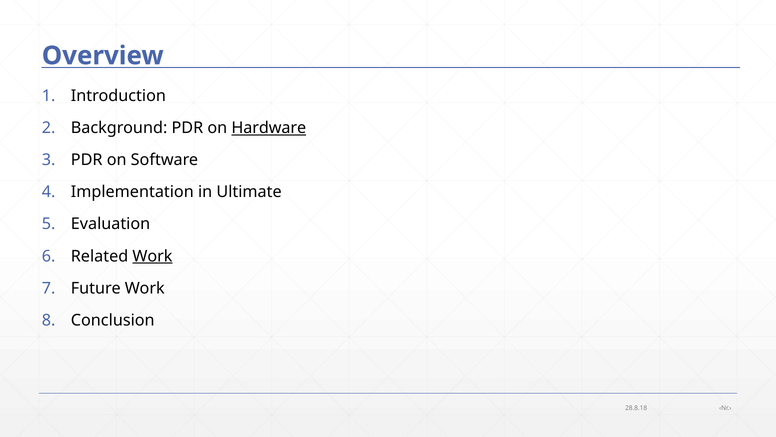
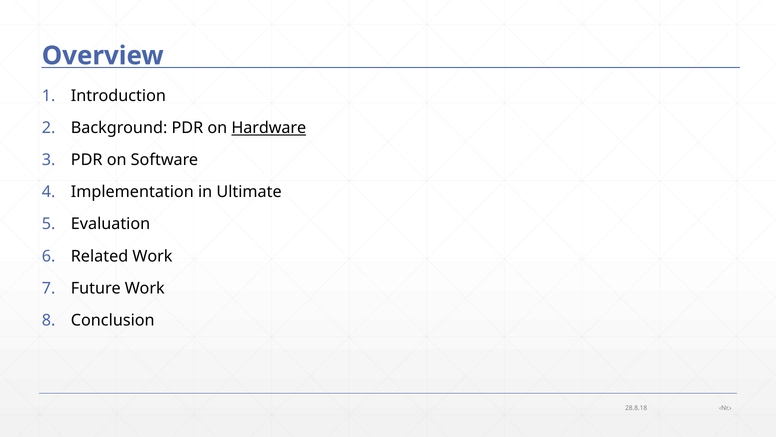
Work underline: present -> none (152, 256)
